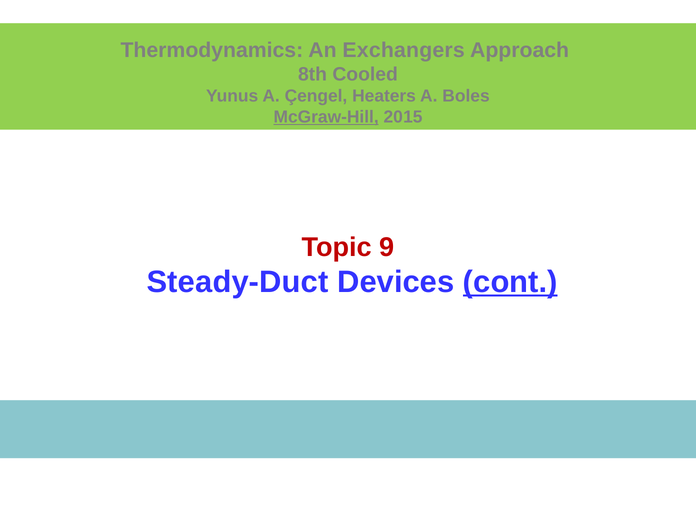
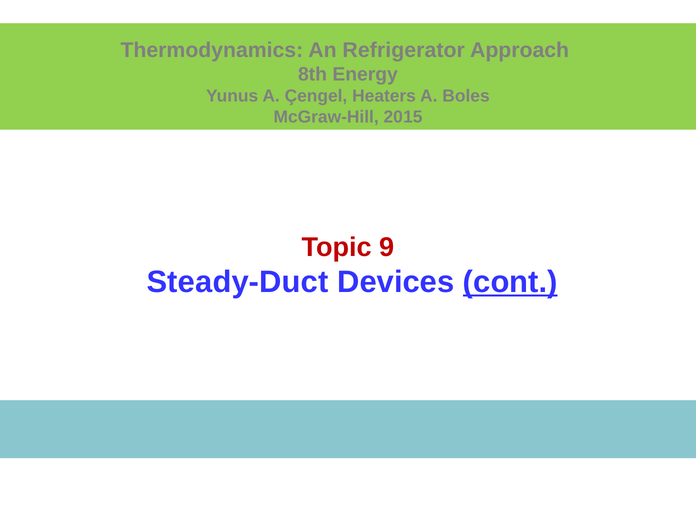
Exchangers: Exchangers -> Refrigerator (404, 50)
Cooled: Cooled -> Energy (365, 74)
McGraw-Hill underline: present -> none (326, 117)
